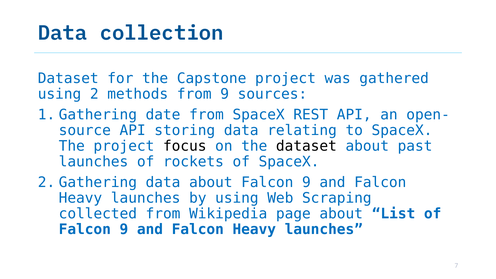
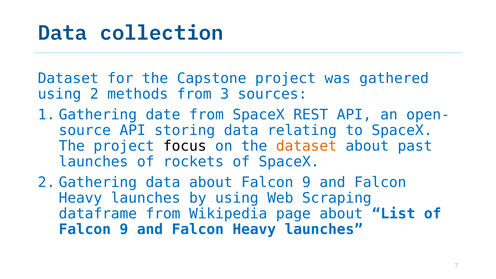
from 9: 9 -> 3 (225, 94)
dataset colour: black -> orange (306, 146)
collected: collected -> dataframe (98, 214)
